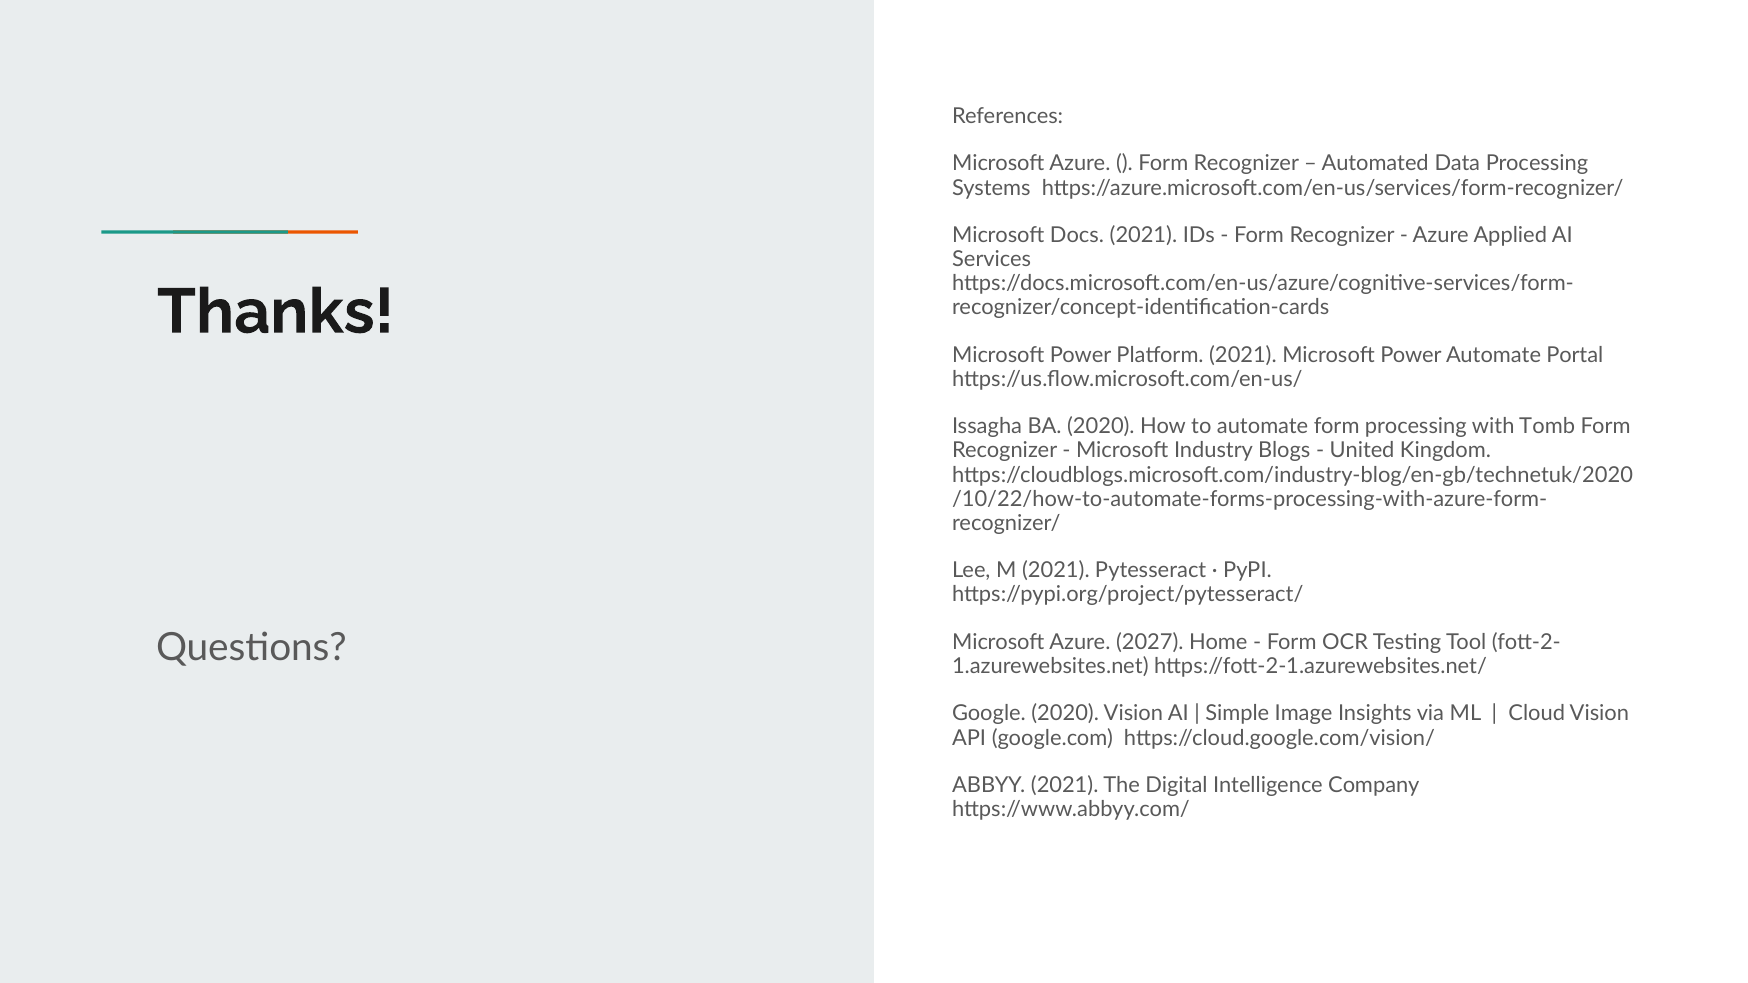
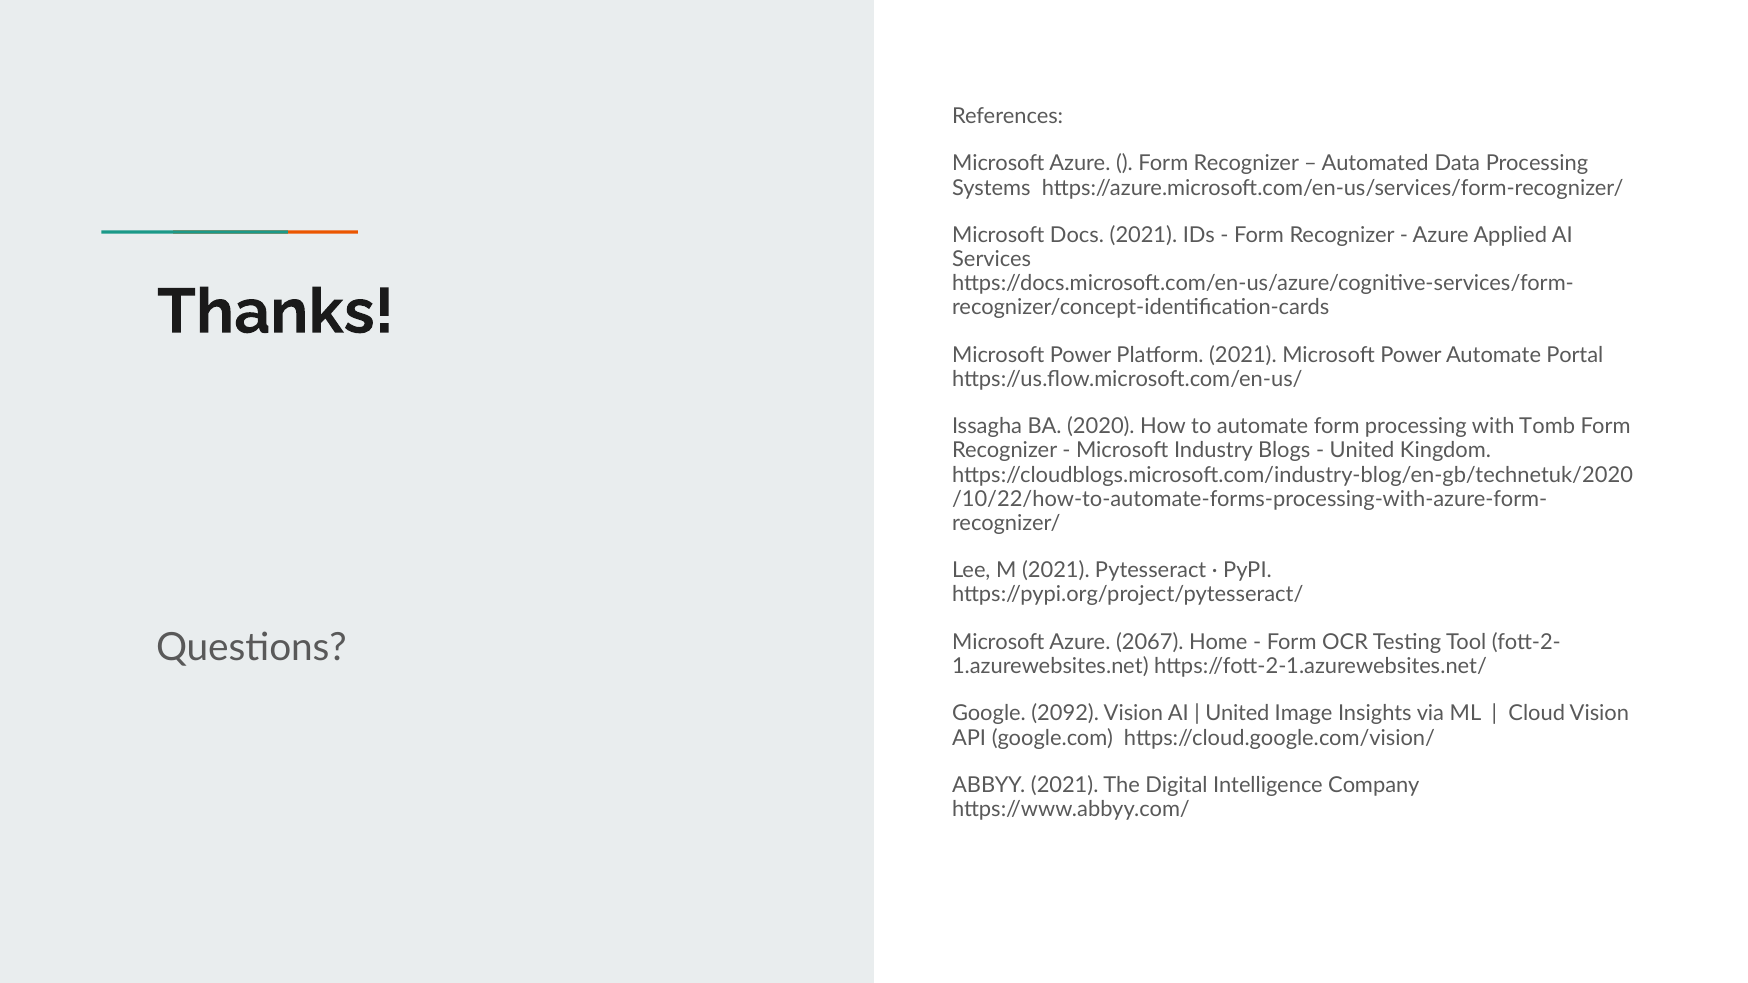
2027: 2027 -> 2067 (1150, 642)
Google 2020: 2020 -> 2092 (1065, 714)
Simple: Simple -> United (1237, 714)
